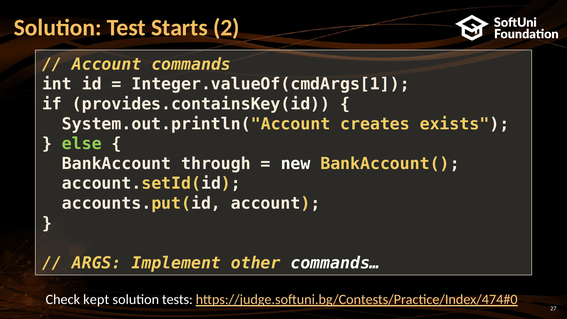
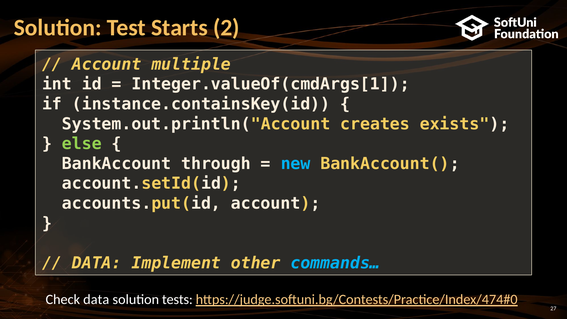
commands: commands -> multiple (191, 64)
provides.containsKey(id: provides.containsKey(id -> instance.containsKey(id (201, 104)
new colour: white -> light blue (296, 164)
ARGS: ARGS -> DATA (97, 263)
commands… colour: white -> light blue (335, 263)
Check kept: kept -> data (96, 300)
